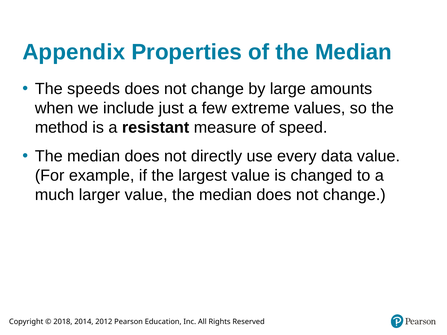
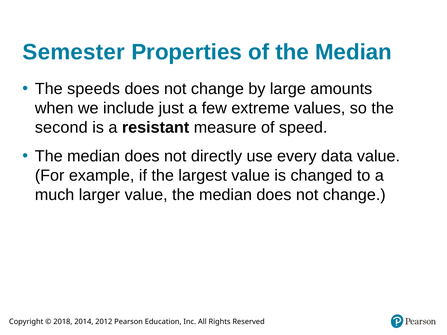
Appendix: Appendix -> Semester (74, 52)
method: method -> second (61, 128)
